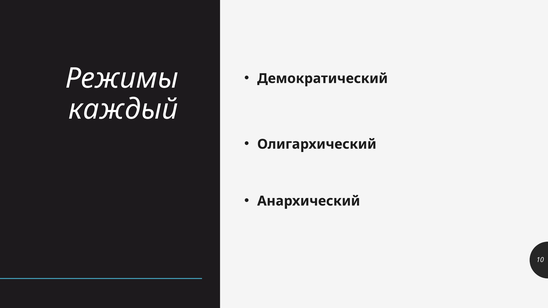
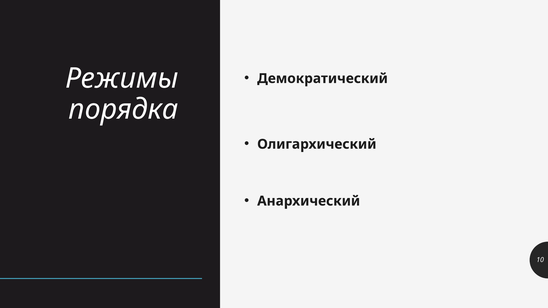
каждый: каждый -> порядка (123, 109)
